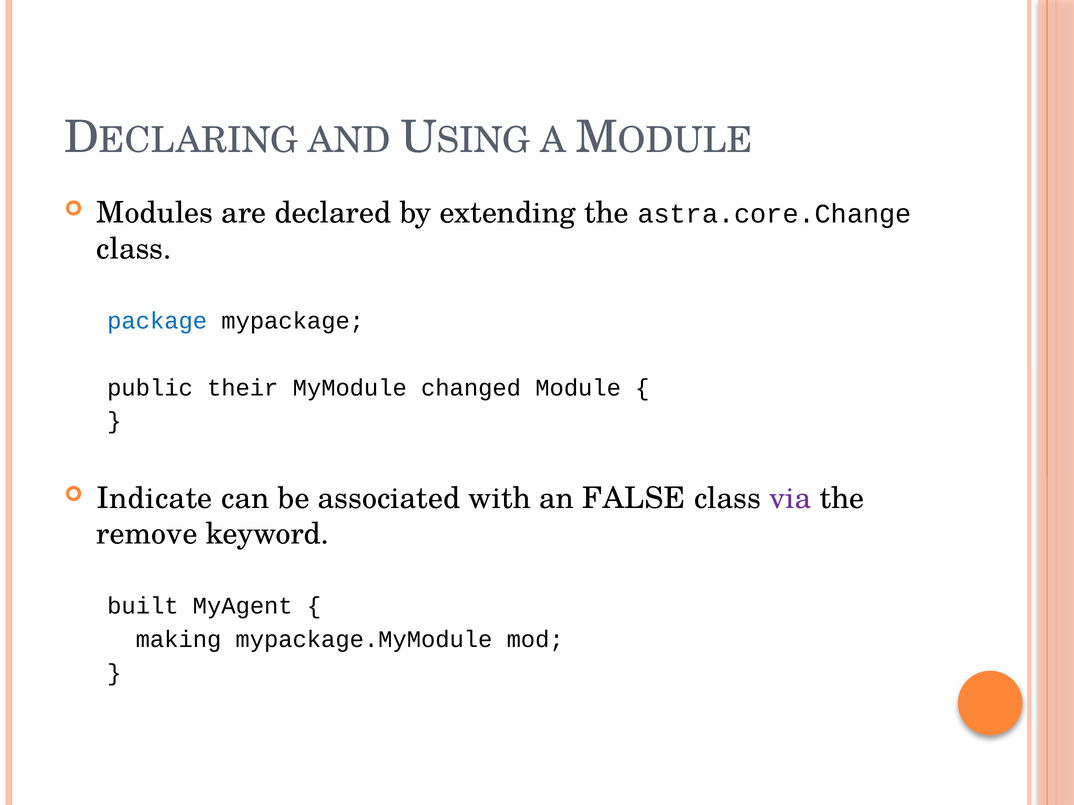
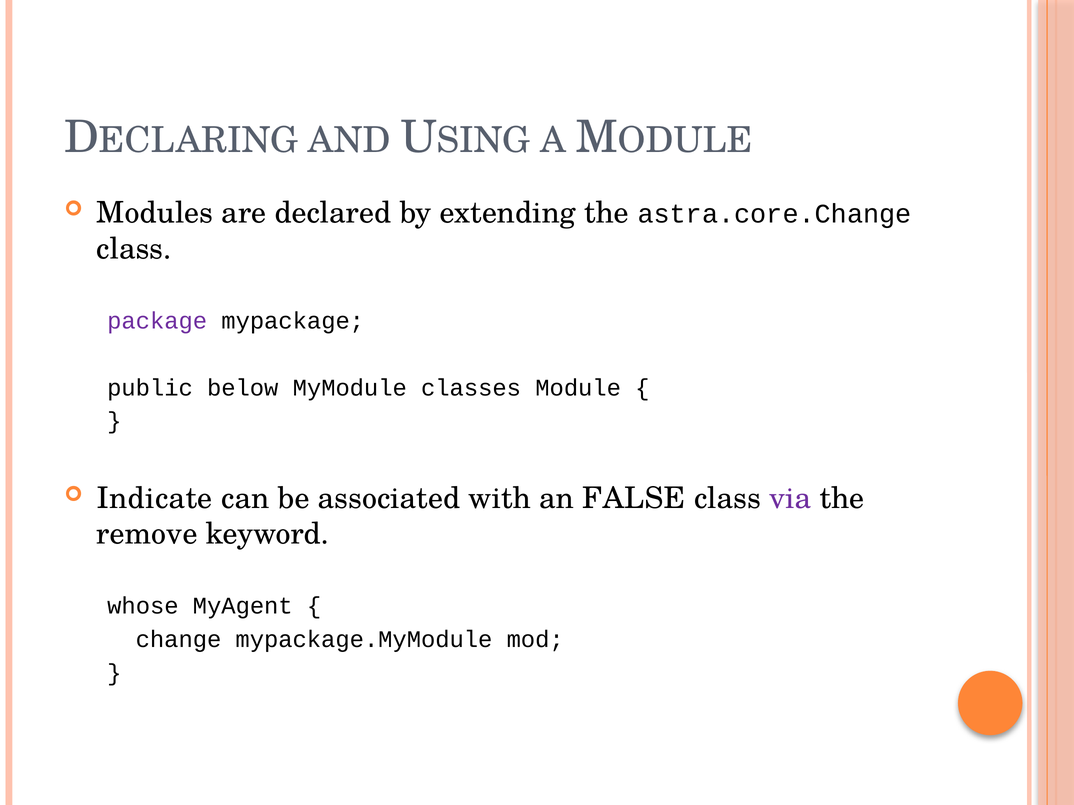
package colour: blue -> purple (157, 321)
their: their -> below (243, 388)
changed: changed -> classes (471, 388)
built: built -> whose (143, 606)
making: making -> change (179, 640)
